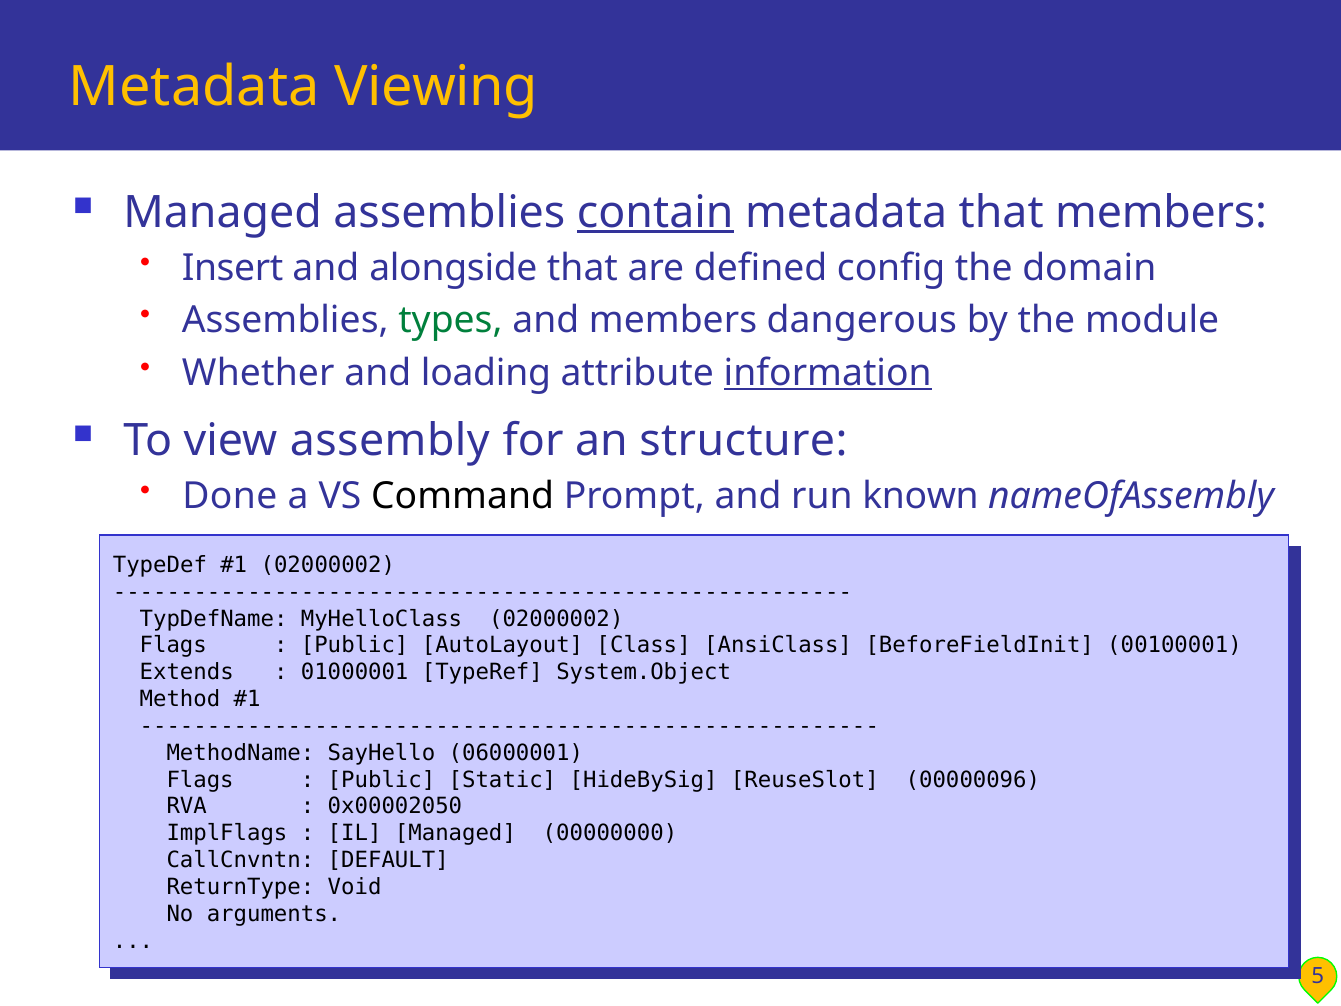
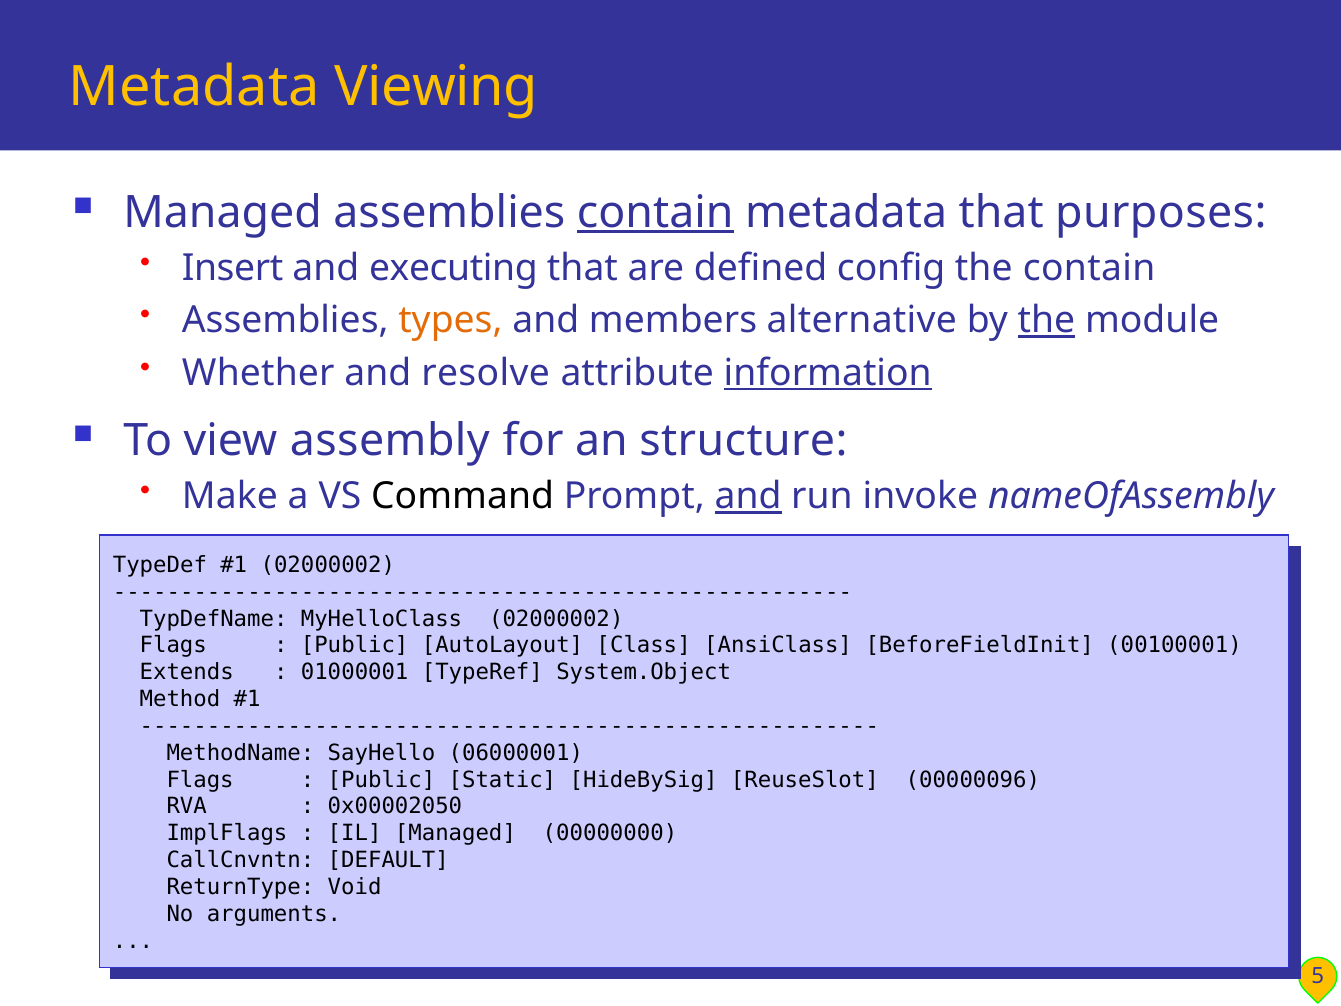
that members: members -> purposes (1161, 212)
alongside: alongside -> executing (453, 268)
the domain: domain -> contain (1089, 268)
types colour: green -> orange (450, 320)
dangerous: dangerous -> alternative (862, 320)
the underline: none -> present (1046, 320)
loading: loading -> resolve (486, 373)
Done: Done -> Make (230, 496)
and underline: none -> present (748, 496)
known: known -> invoke (920, 496)
